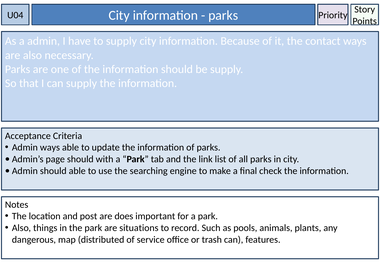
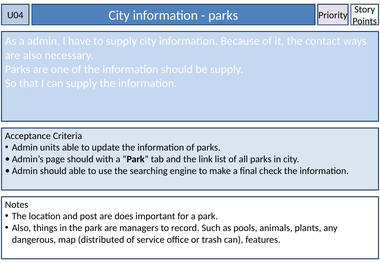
Admin ways: ways -> units (50, 148)
situations: situations -> managers (139, 228)
